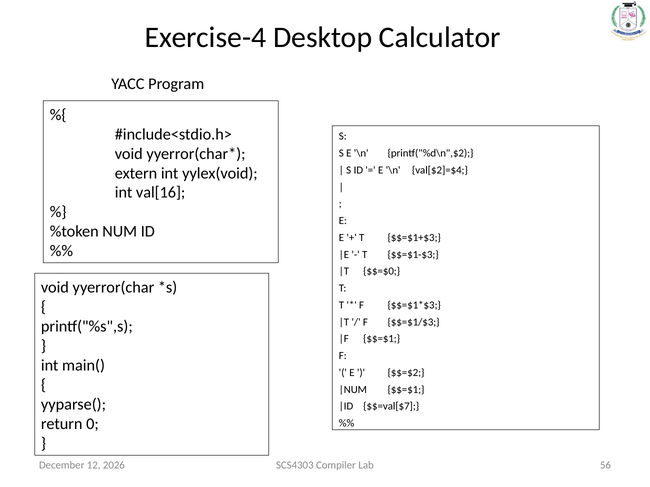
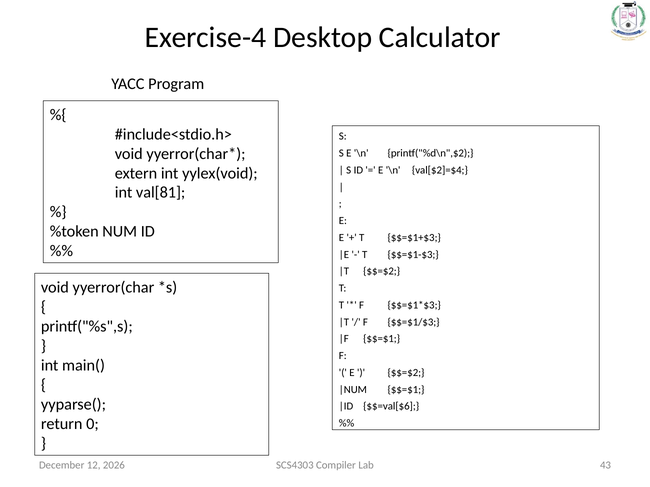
val[16: val[16 -> val[81 (161, 193)
$$=$0: $$=$0 -> $$=$2 (382, 272)
$$=val[$7: $$=val[$7 -> $$=val[$6 (391, 407)
56: 56 -> 43 (606, 465)
